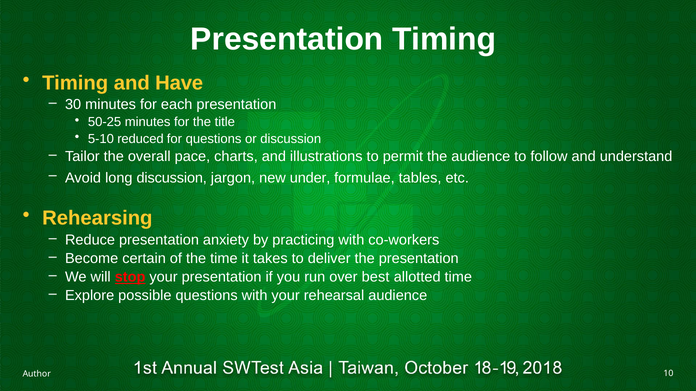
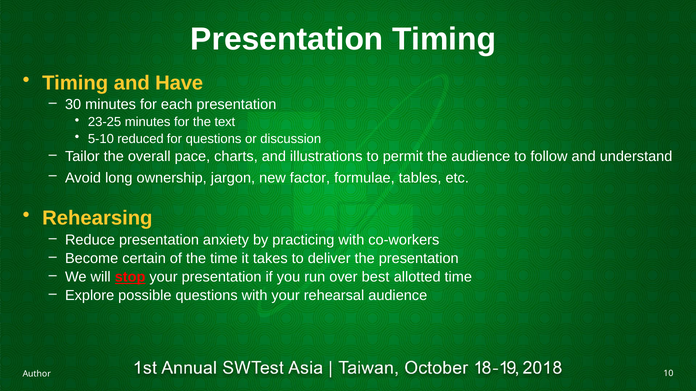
50-25: 50-25 -> 23-25 (105, 122)
title: title -> text (225, 122)
long discussion: discussion -> ownership (172, 178)
under: under -> factor (310, 178)
